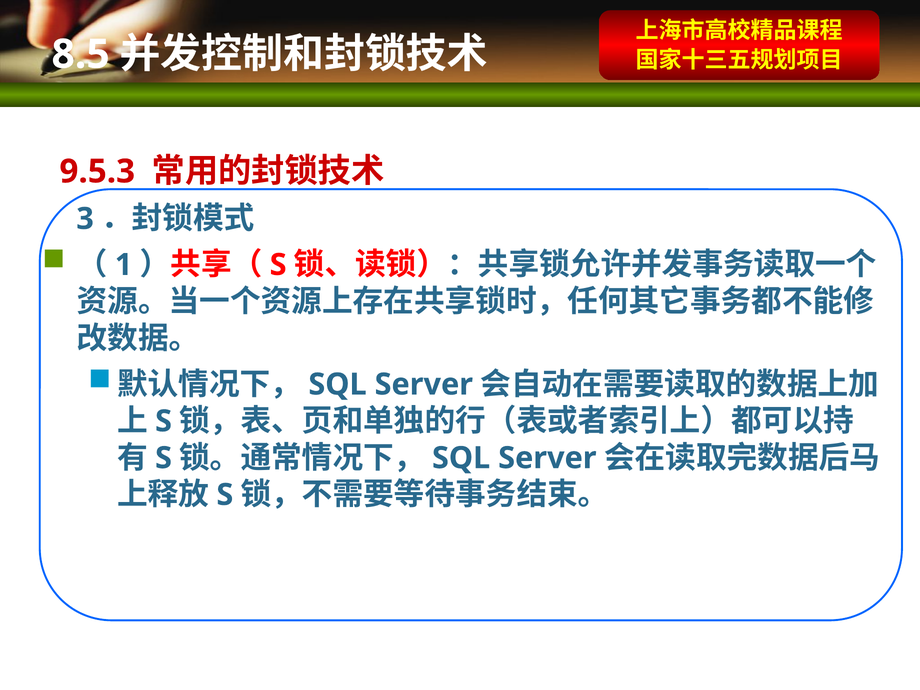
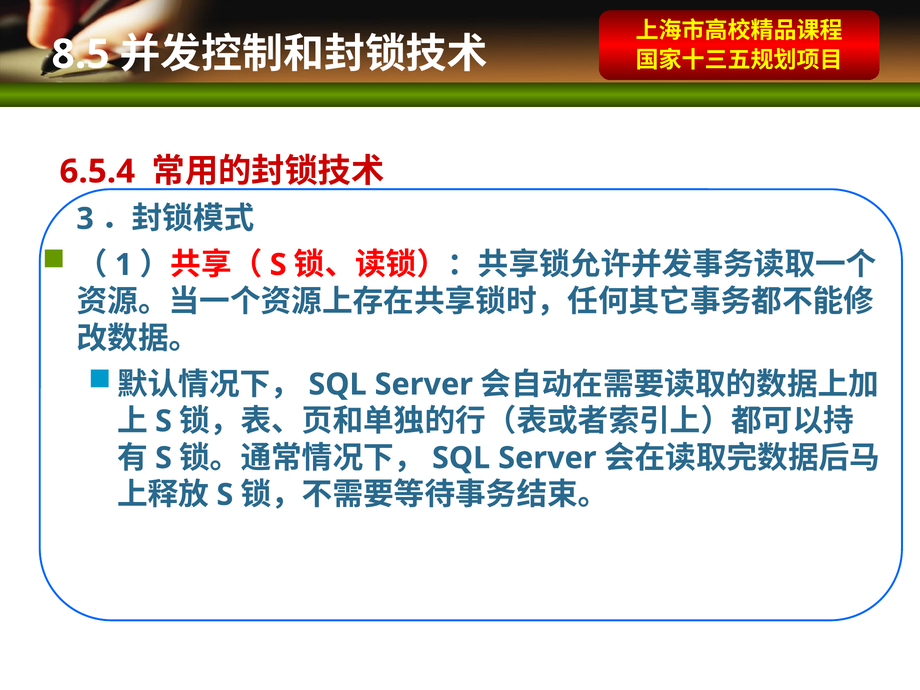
9.5.3: 9.5.3 -> 6.5.4 (97, 171)
